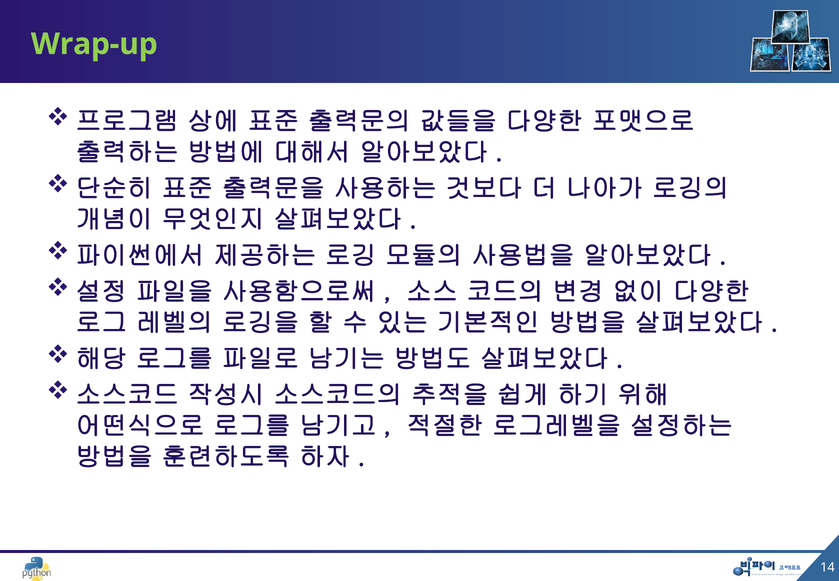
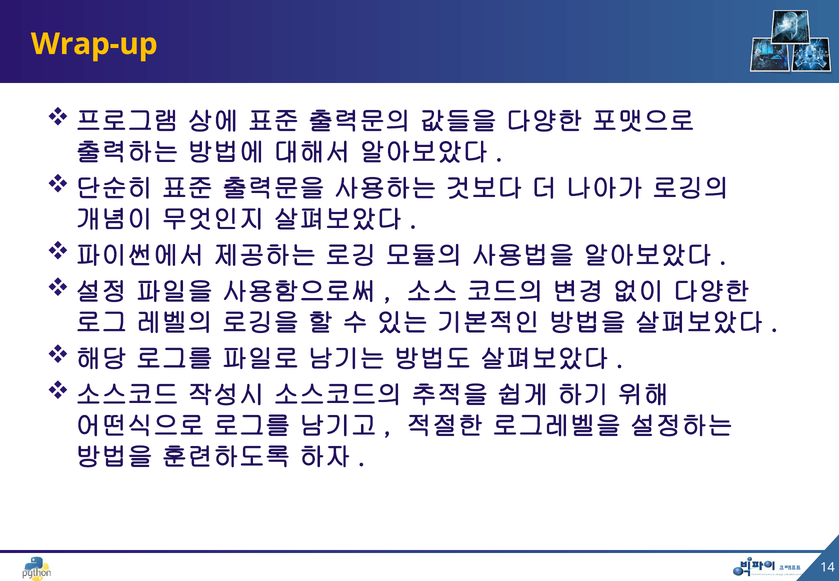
Wrap-up colour: light green -> yellow (94, 44)
